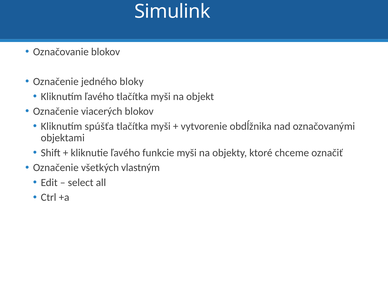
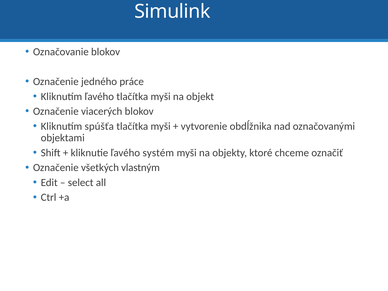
bloky: bloky -> práce (132, 82)
funkcie: funkcie -> systém (158, 153)
